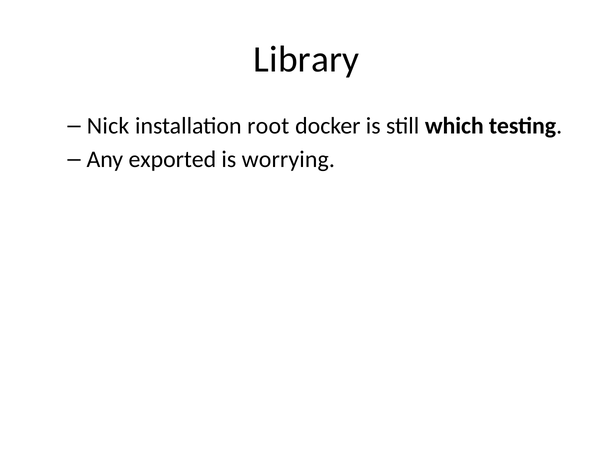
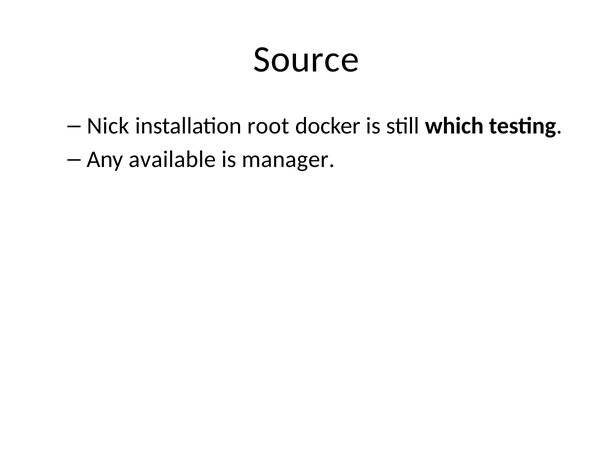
Library: Library -> Source (306, 59)
exported: exported -> available (172, 160)
worrying: worrying -> manager (288, 160)
